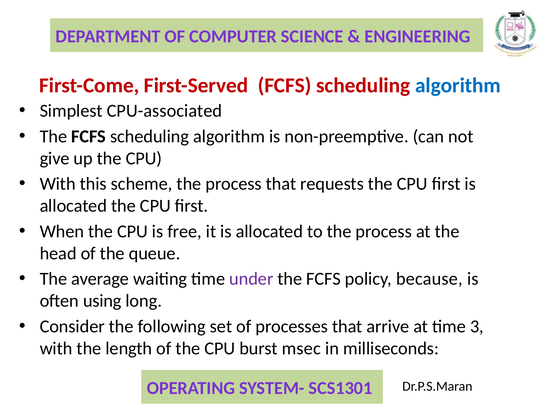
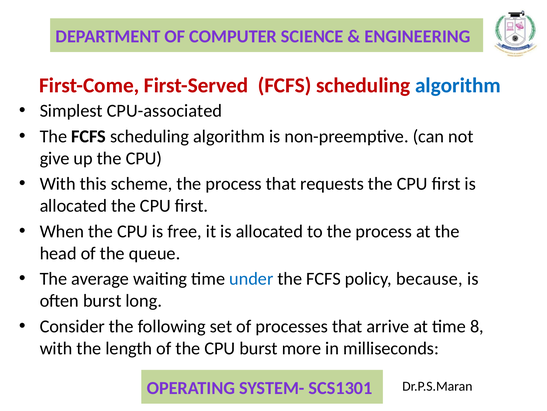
under colour: purple -> blue (251, 278)
often using: using -> burst (102, 300)
3: 3 -> 8 (477, 326)
msec: msec -> more (301, 348)
